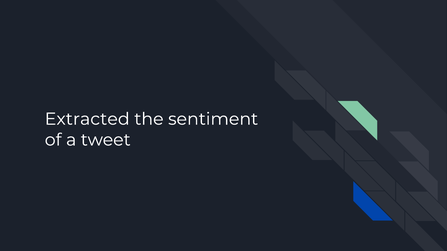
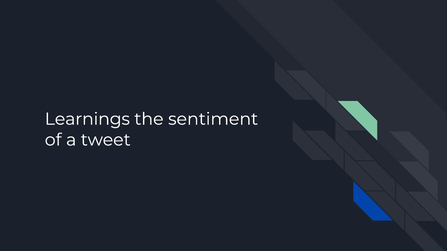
Extracted: Extracted -> Learnings (87, 119)
